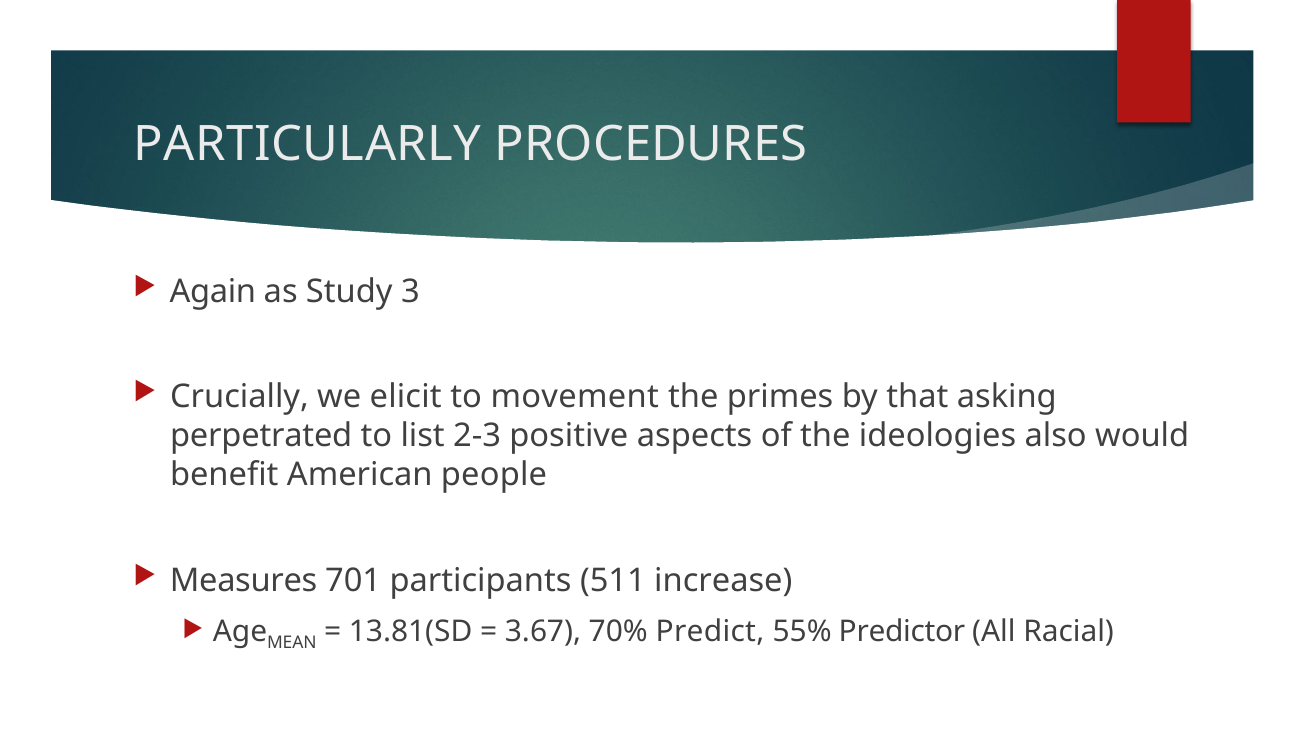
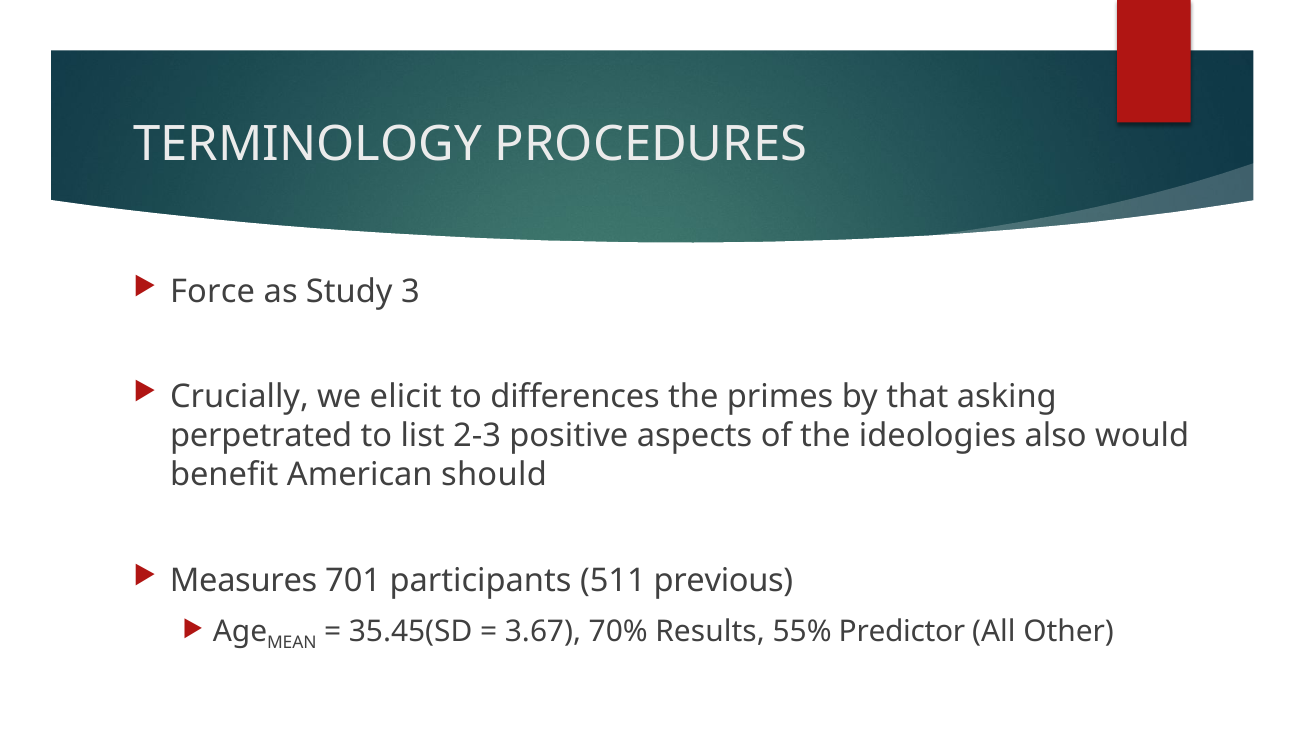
PARTICULARLY: PARTICULARLY -> TERMINOLOGY (308, 145)
Again: Again -> Force (213, 291)
movement: movement -> differences (575, 397)
people: people -> should (494, 475)
increase: increase -> previous (723, 581)
13.81(SD: 13.81(SD -> 35.45(SD (411, 632)
Predict: Predict -> Results (710, 632)
Racial: Racial -> Other (1069, 632)
